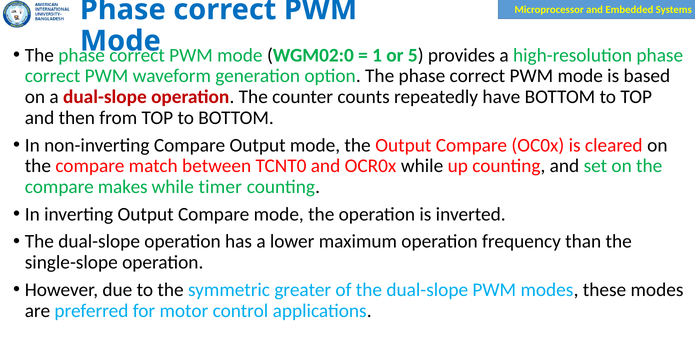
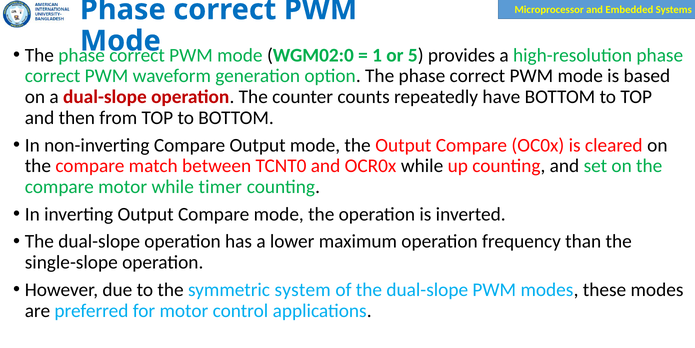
compare makes: makes -> motor (123, 187)
greater: greater -> system (303, 289)
